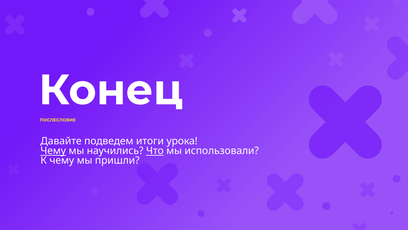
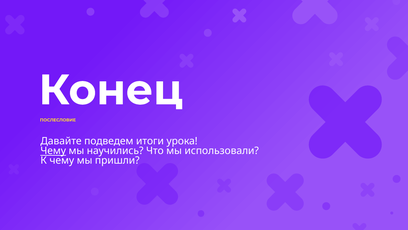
Что underline: present -> none (155, 150)
